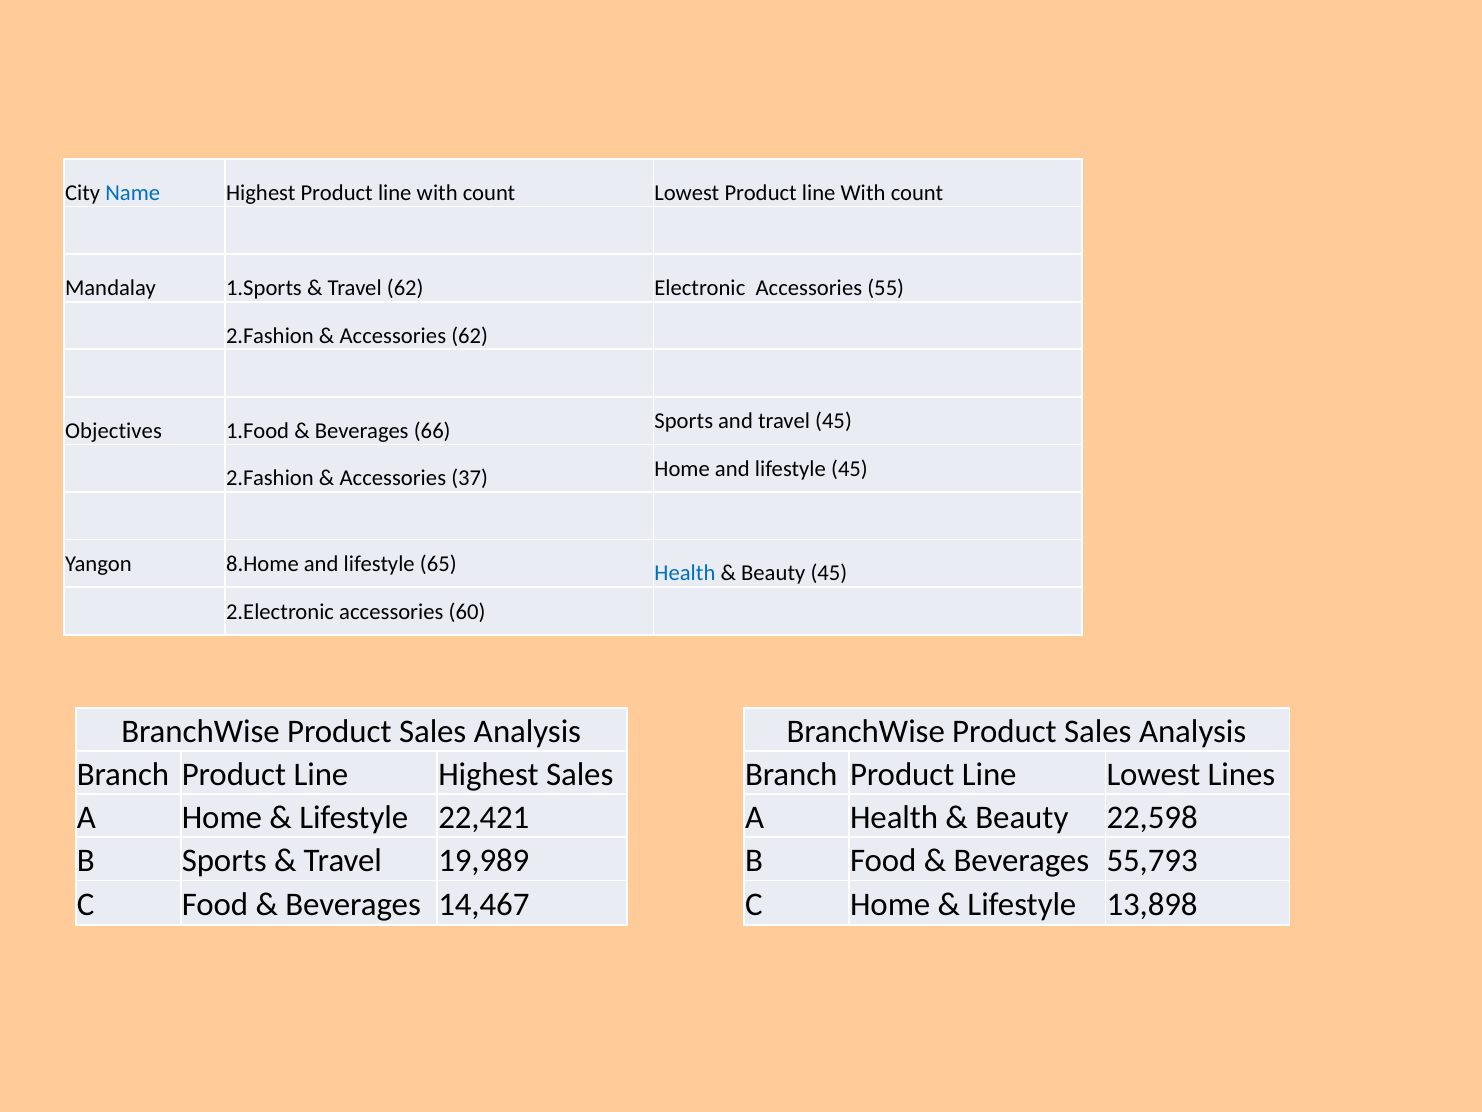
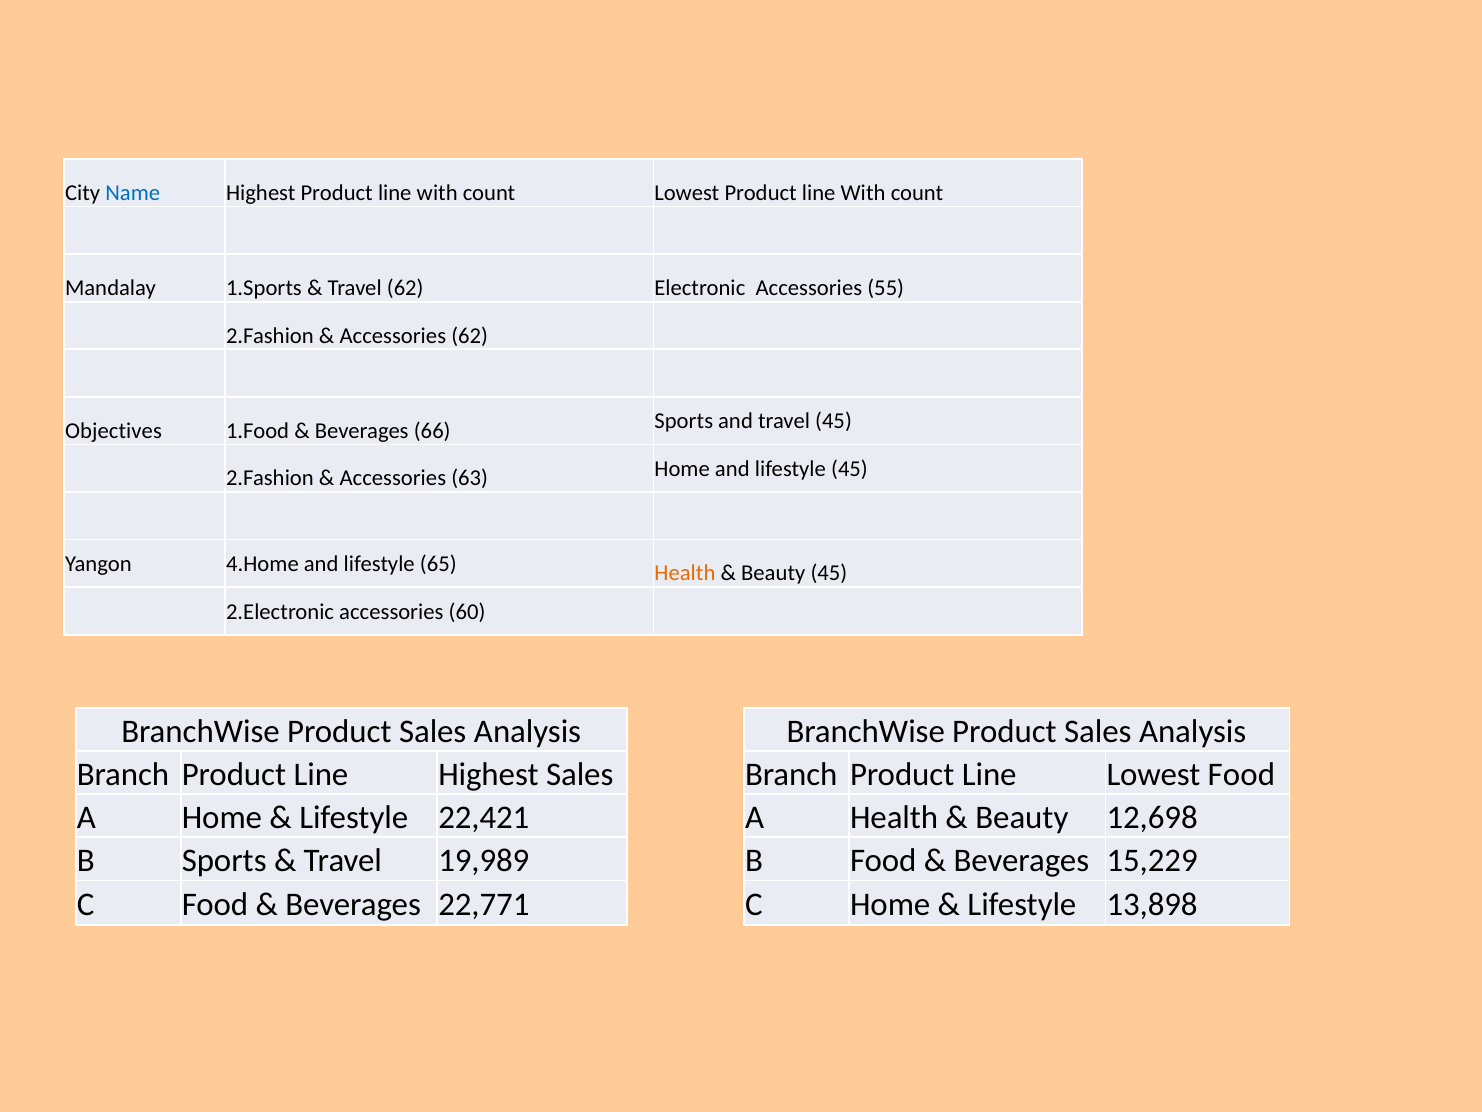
37: 37 -> 63 (470, 478)
8.Home: 8.Home -> 4.Home (262, 564)
Health colour: blue -> orange (685, 573)
Lowest Lines: Lines -> Food (1241, 774)
22,598: 22,598 -> 12,698 (1152, 817)
55,793: 55,793 -> 15,229 (1152, 860)
14,467: 14,467 -> 22,771 (484, 905)
